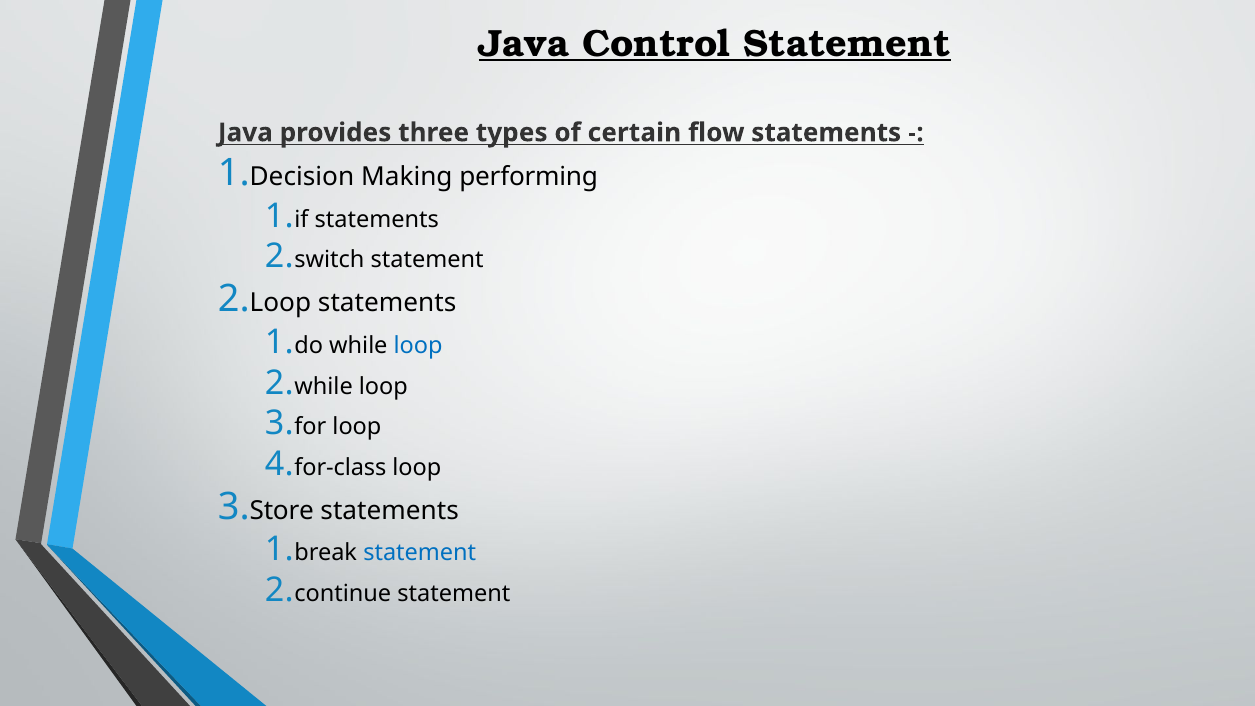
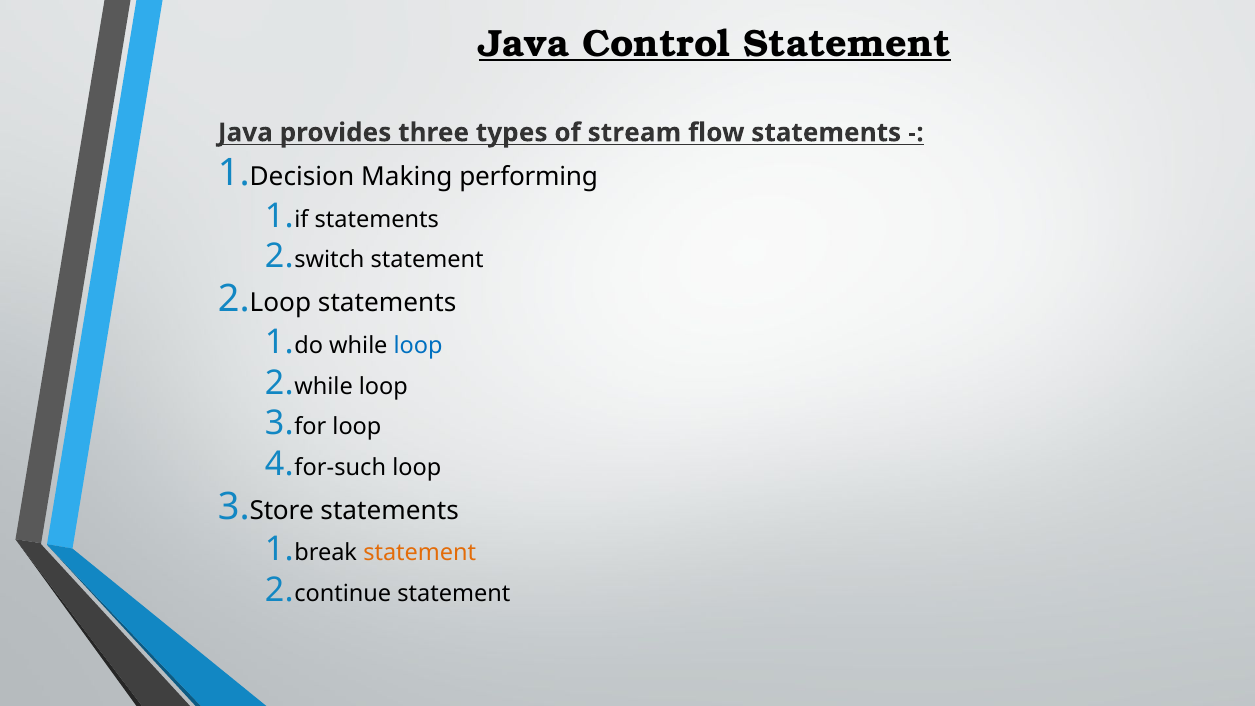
certain: certain -> stream (634, 133)
for-class: for-class -> for-such (340, 468)
statement colour: blue -> orange (420, 553)
